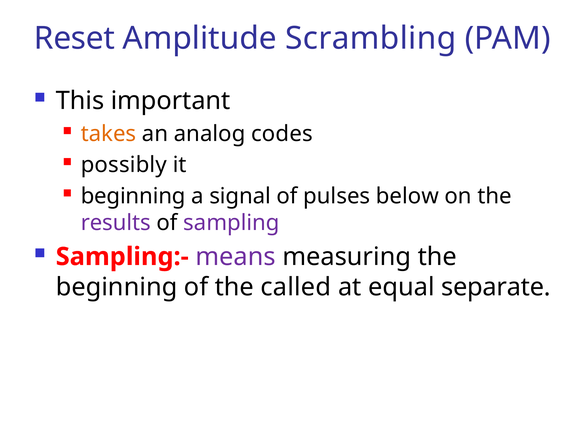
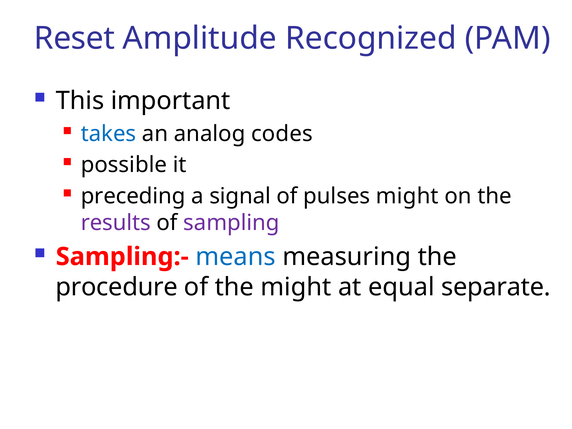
Scrambling: Scrambling -> Recognized (371, 38)
takes colour: orange -> blue (108, 134)
possibly: possibly -> possible (124, 165)
beginning: beginning -> preceding (133, 196)
pulses below: below -> might (407, 196)
means colour: purple -> blue (236, 257)
beginning: beginning -> procedure (117, 287)
the called: called -> might (296, 287)
